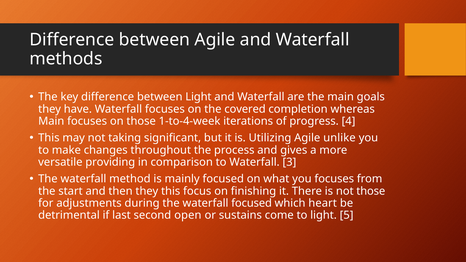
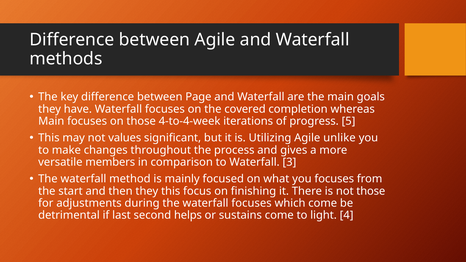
between Light: Light -> Page (198, 97)
1-to-4-week: 1-to-4-week -> 4-to-4-week (190, 121)
4: 4 -> 5 (348, 121)
taking: taking -> values (125, 138)
providing: providing -> members (110, 162)
the waterfall focused: focused -> focuses (252, 203)
which heart: heart -> come (323, 203)
open: open -> helps (188, 215)
5: 5 -> 4 (347, 215)
